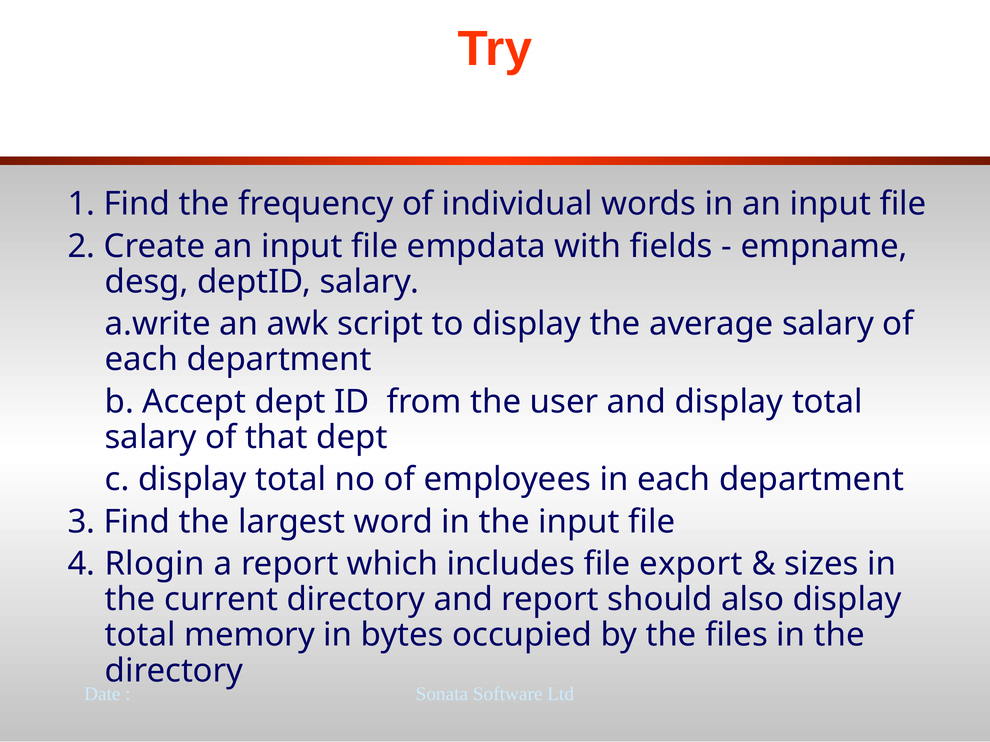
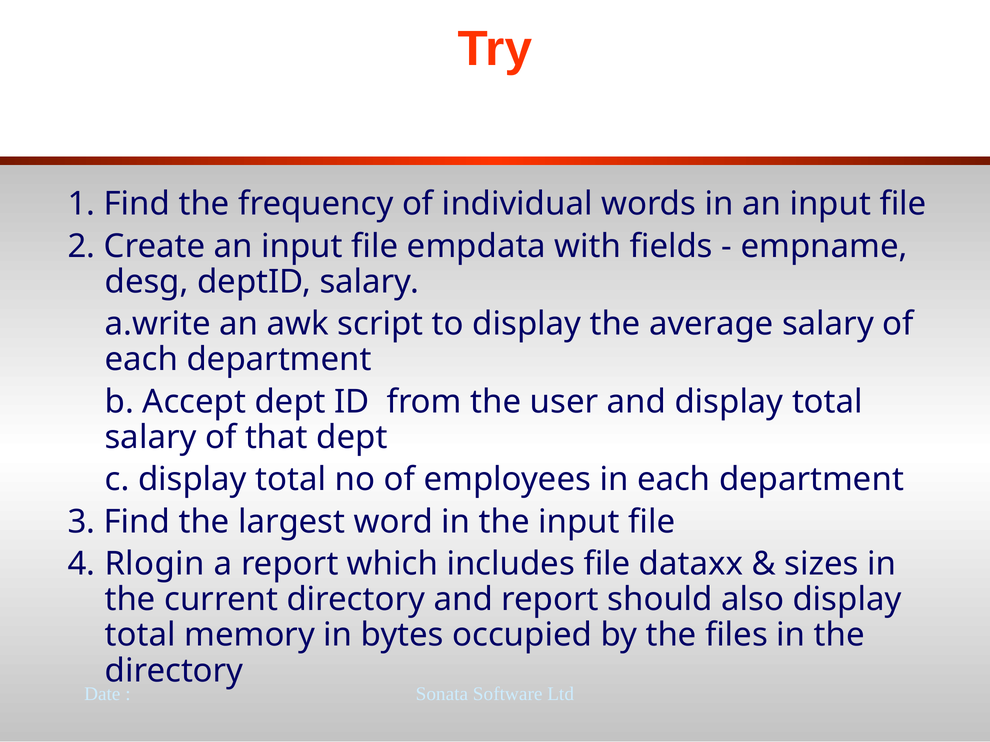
export: export -> dataxx (691, 564)
